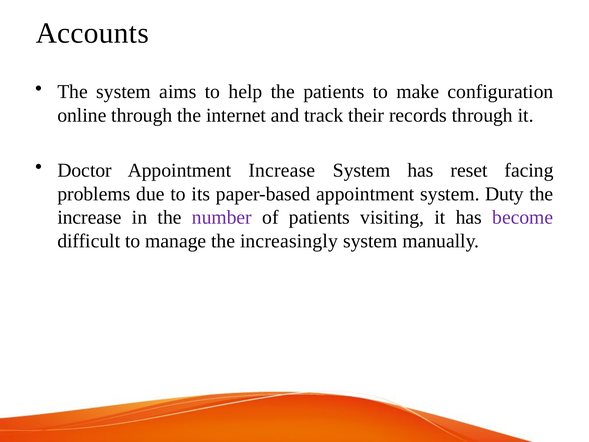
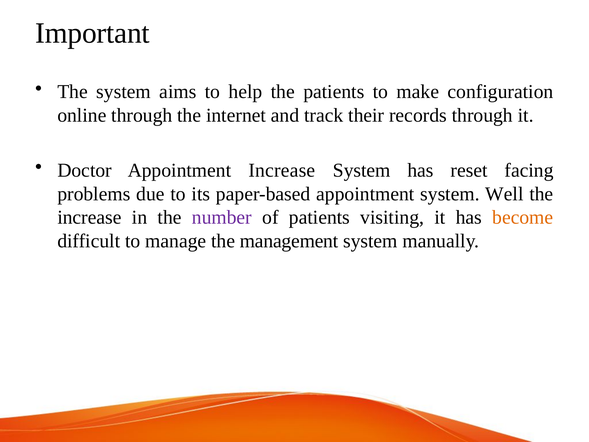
Accounts: Accounts -> Important (93, 33)
Duty: Duty -> Well (504, 194)
become colour: purple -> orange (523, 217)
increasingly: increasingly -> management (289, 241)
